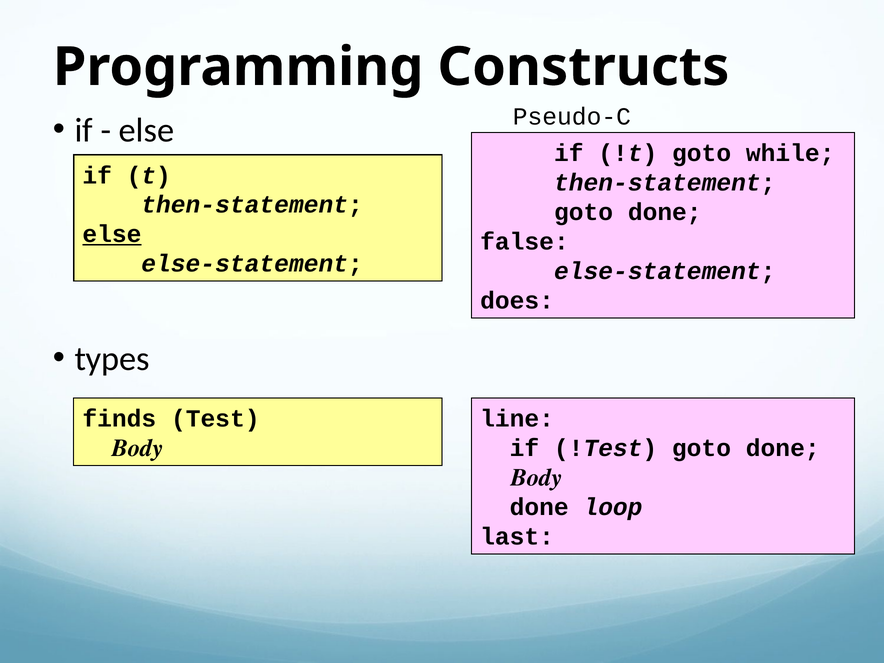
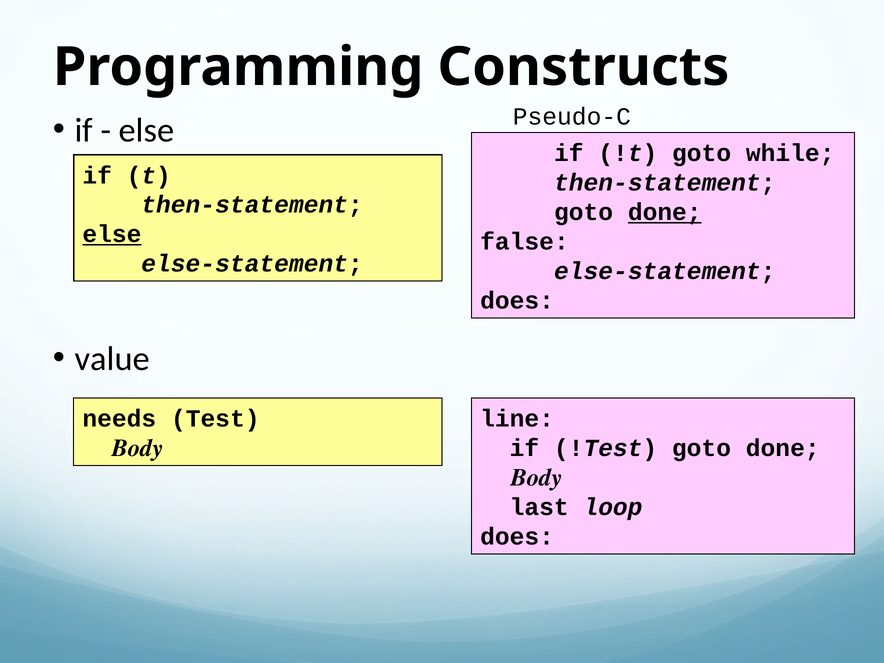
done underline: none -> present (665, 212)
types: types -> value (112, 359)
finds: finds -> needs (119, 419)
done: done -> last (539, 507)
last: last -> does (517, 537)
